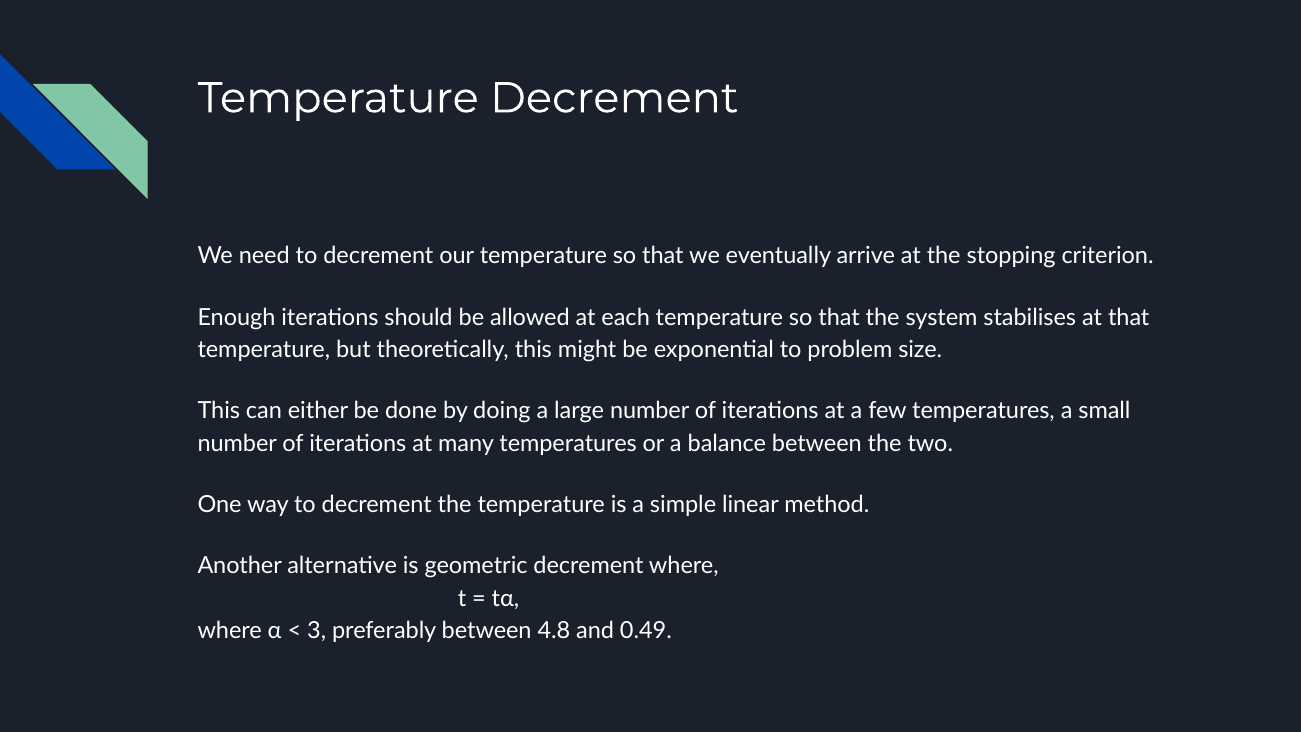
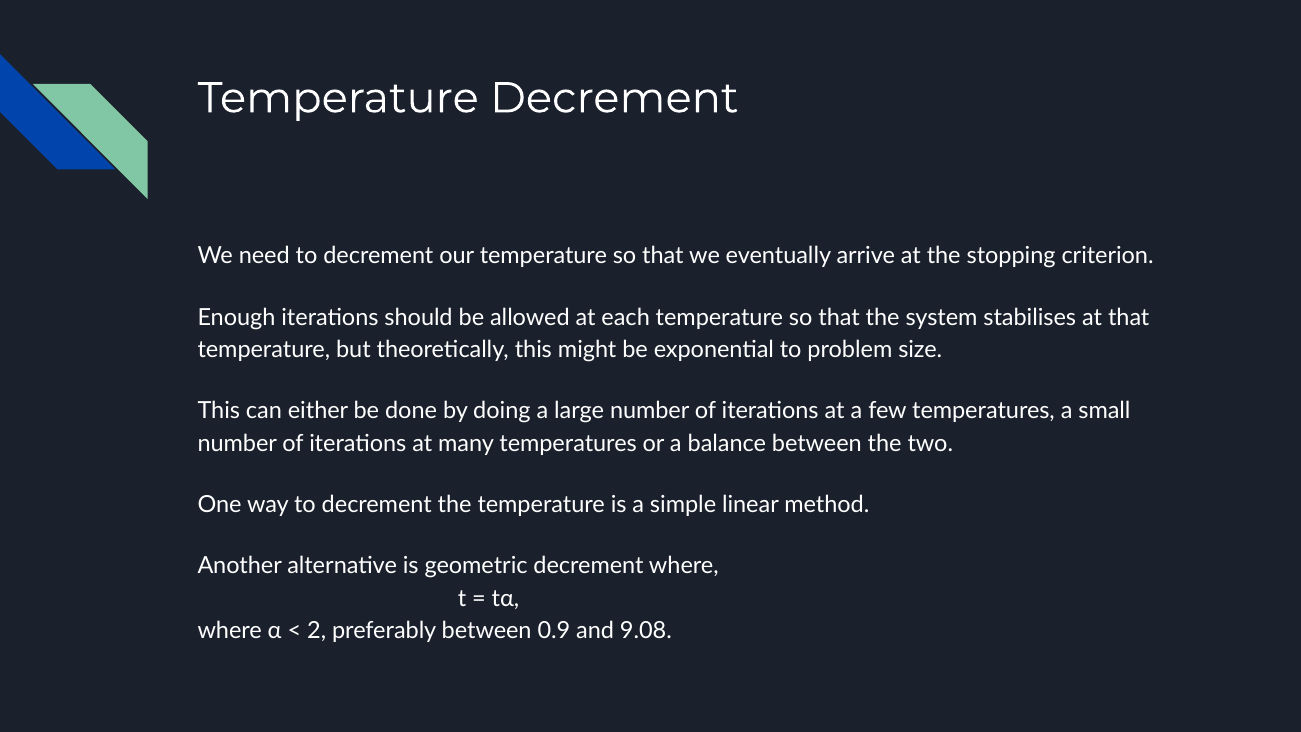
3: 3 -> 2 (317, 631)
4.8: 4.8 -> 0.9 (554, 631)
0.49: 0.49 -> 9.08 (646, 631)
